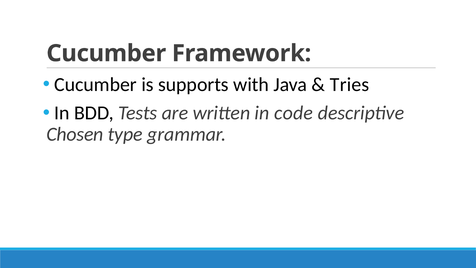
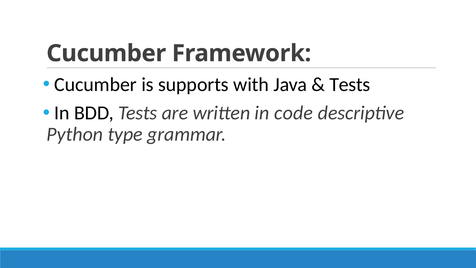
Tries: Tries -> Tests (350, 84)
Chosen: Chosen -> Python (75, 134)
